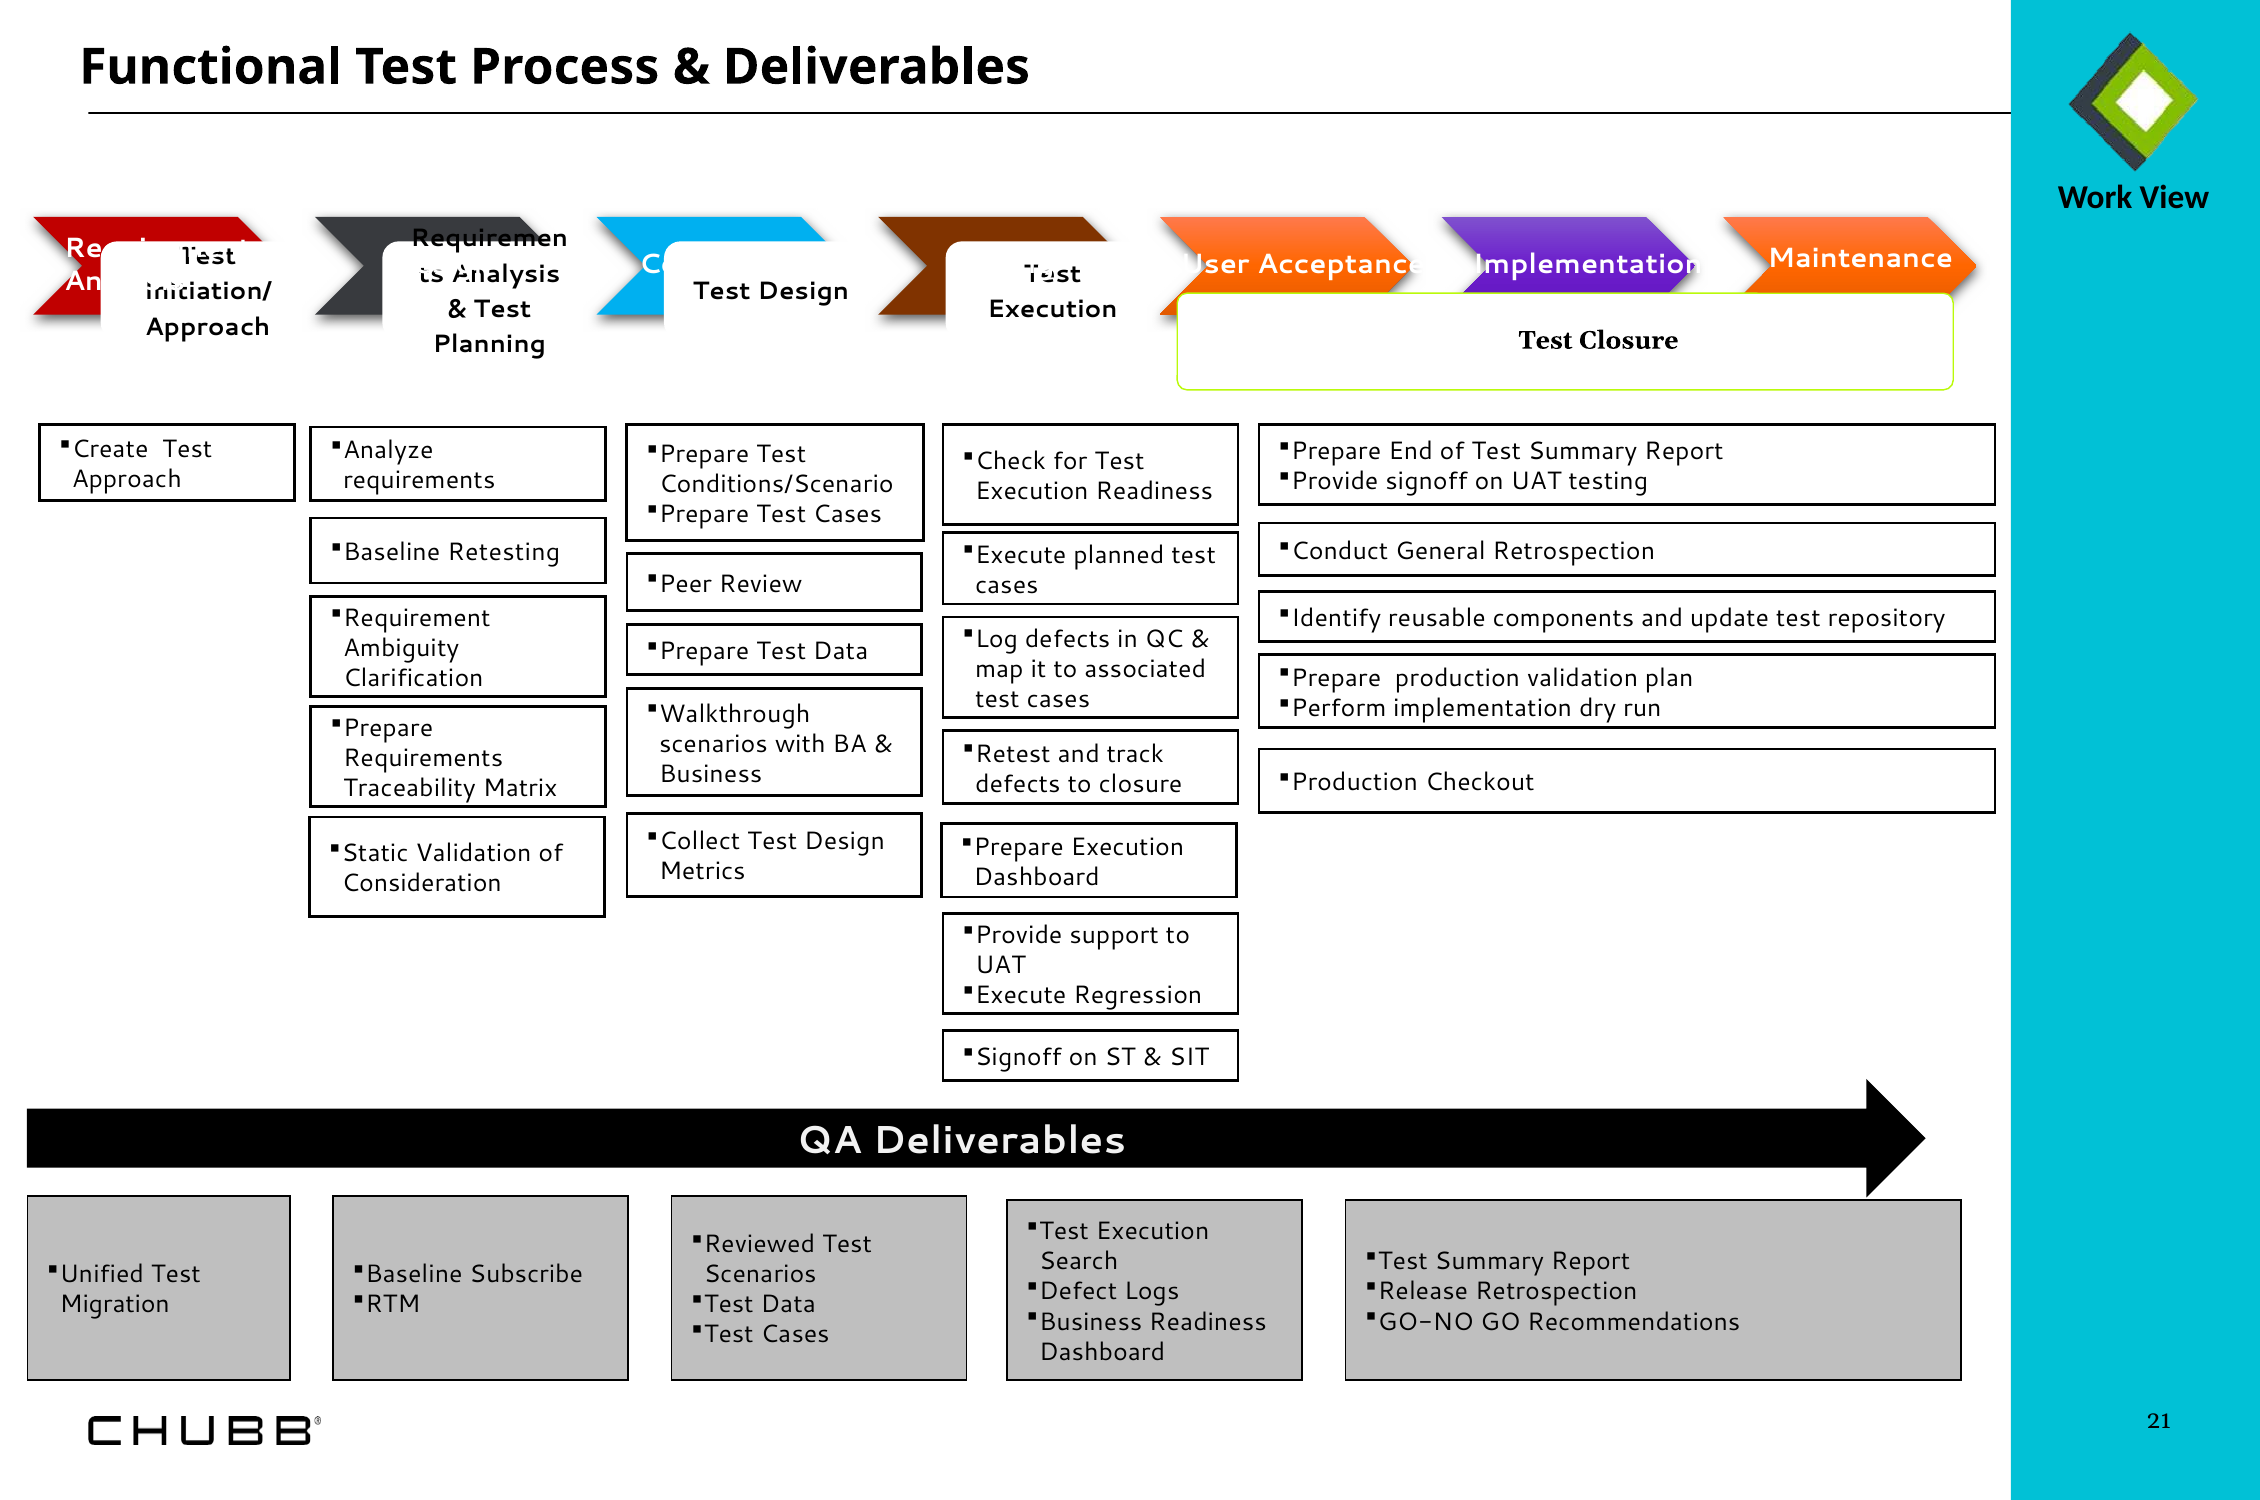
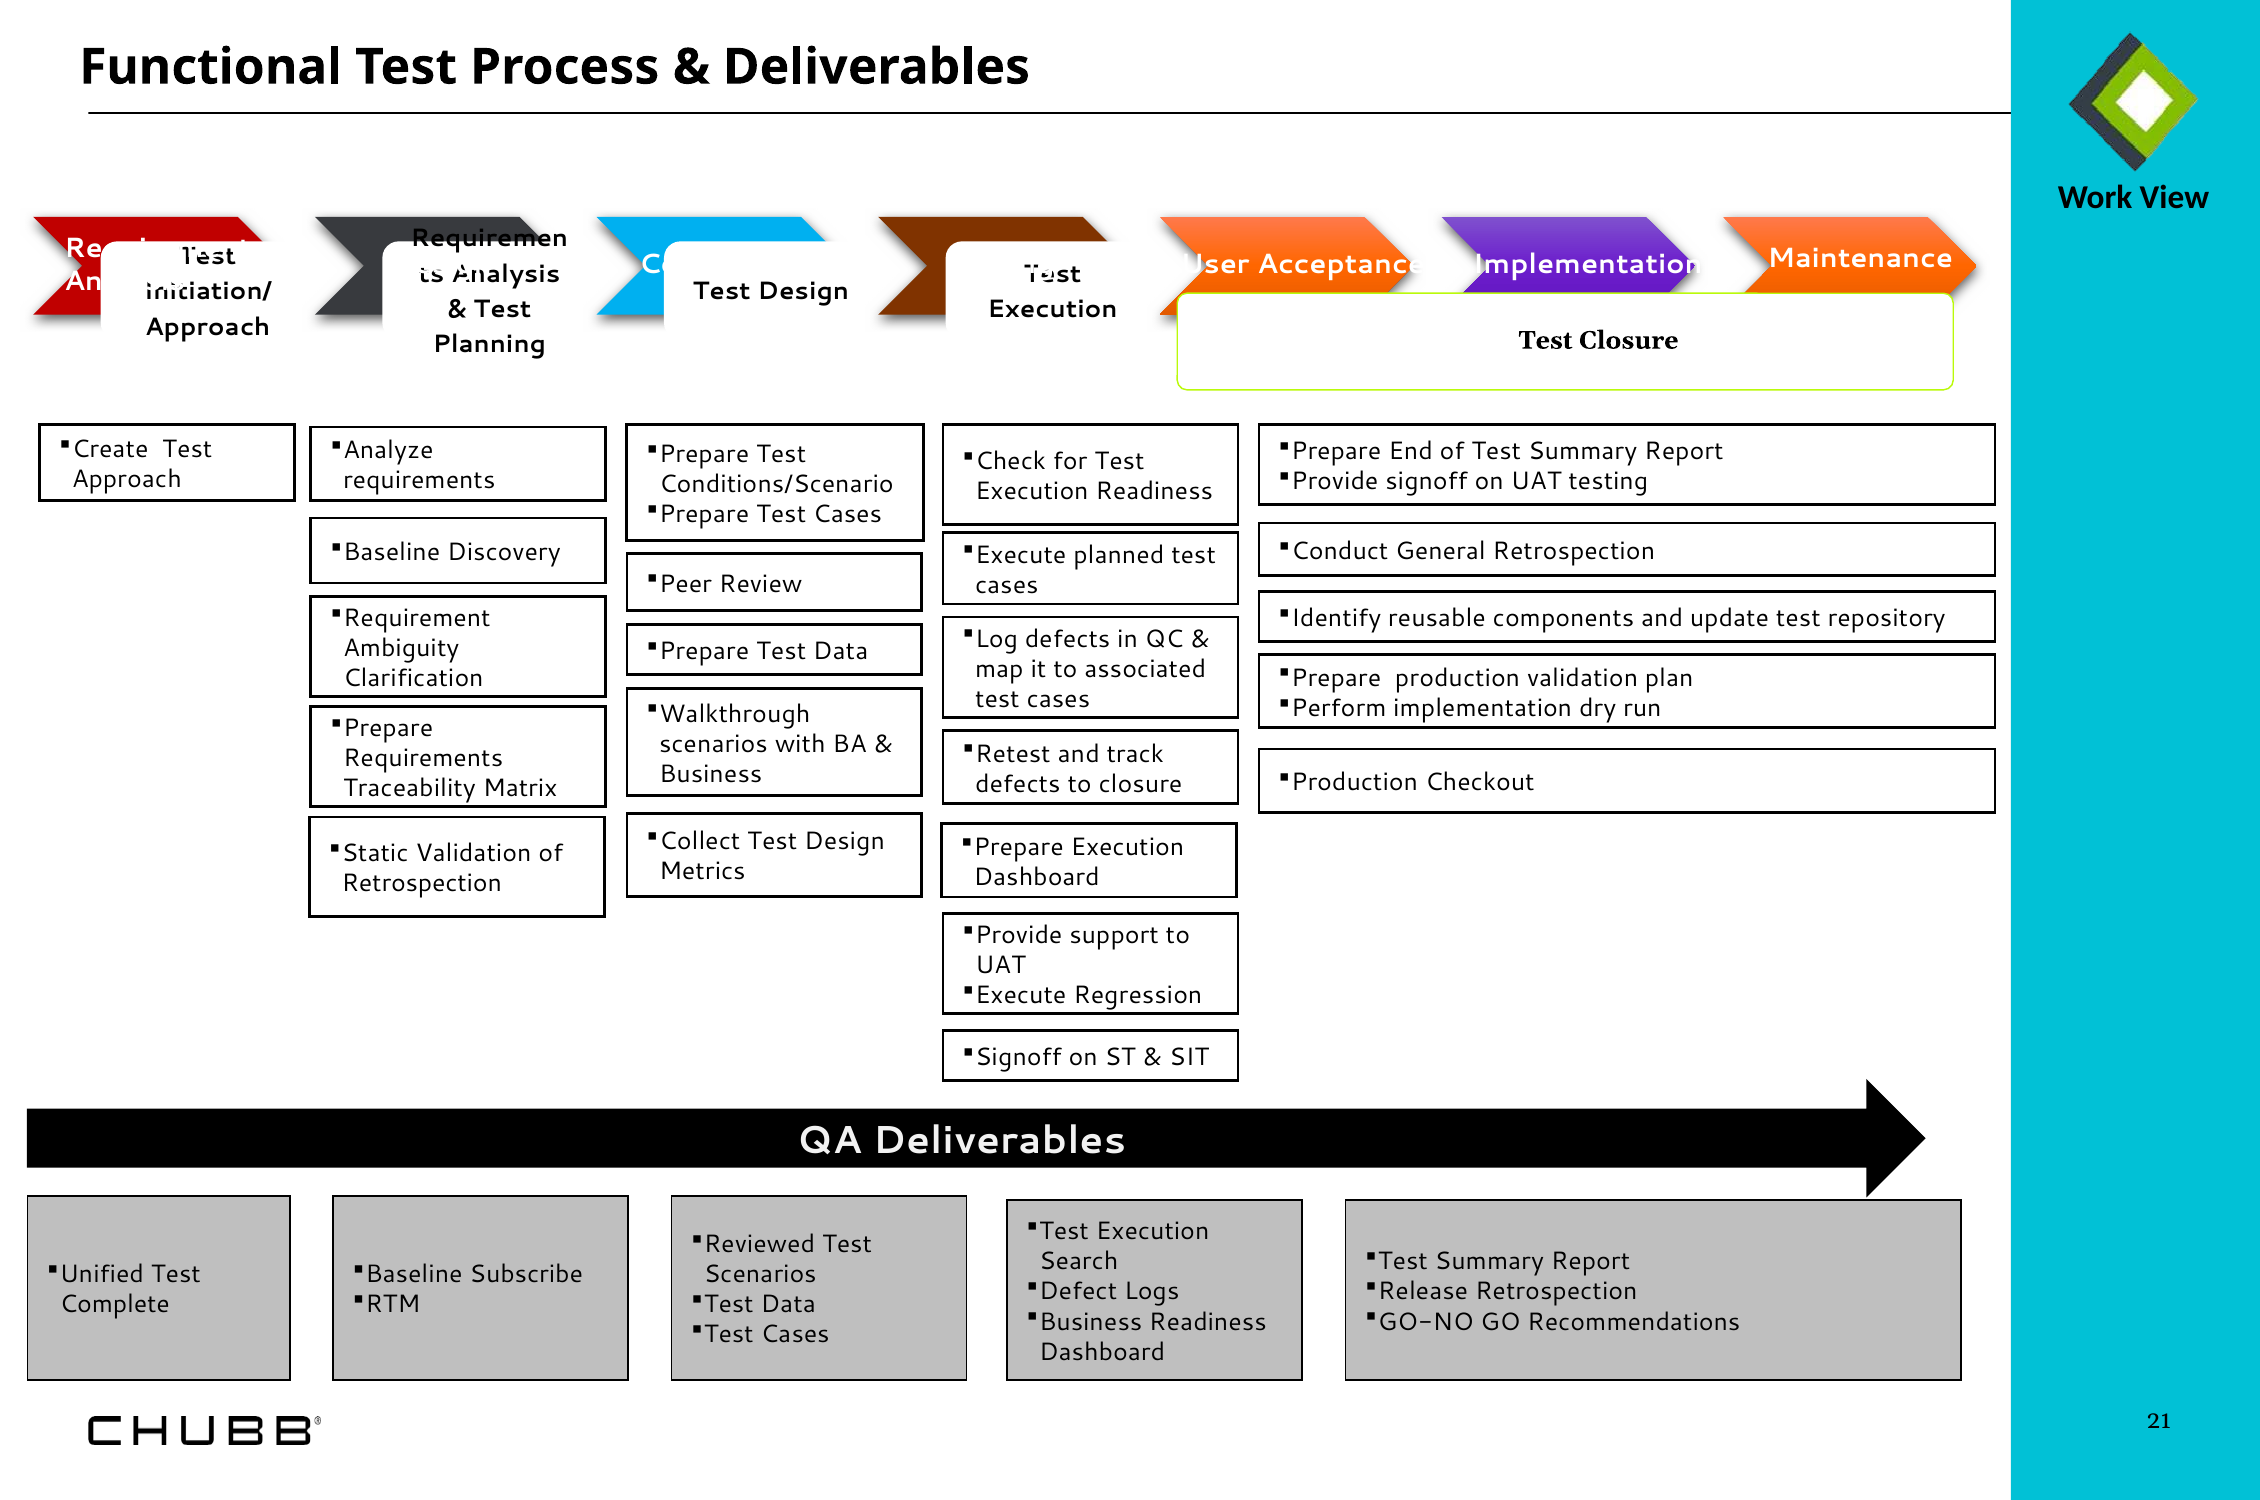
Retesting: Retesting -> Discovery (504, 552)
Consideration: Consideration -> Retrospection (422, 884)
Migration: Migration -> Complete (115, 1305)
